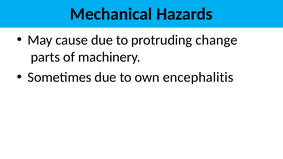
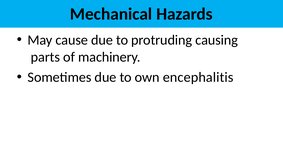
change: change -> causing (217, 40)
